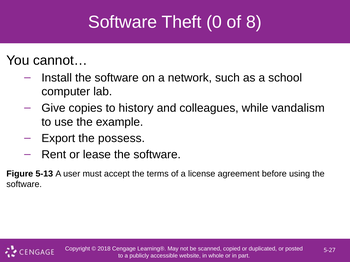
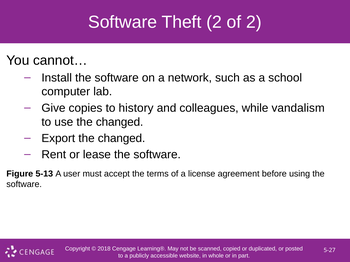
Theft 0: 0 -> 2 (214, 22)
of 8: 8 -> 2 (254, 22)
use the example: example -> changed (120, 122)
Export the possess: possess -> changed (122, 138)
